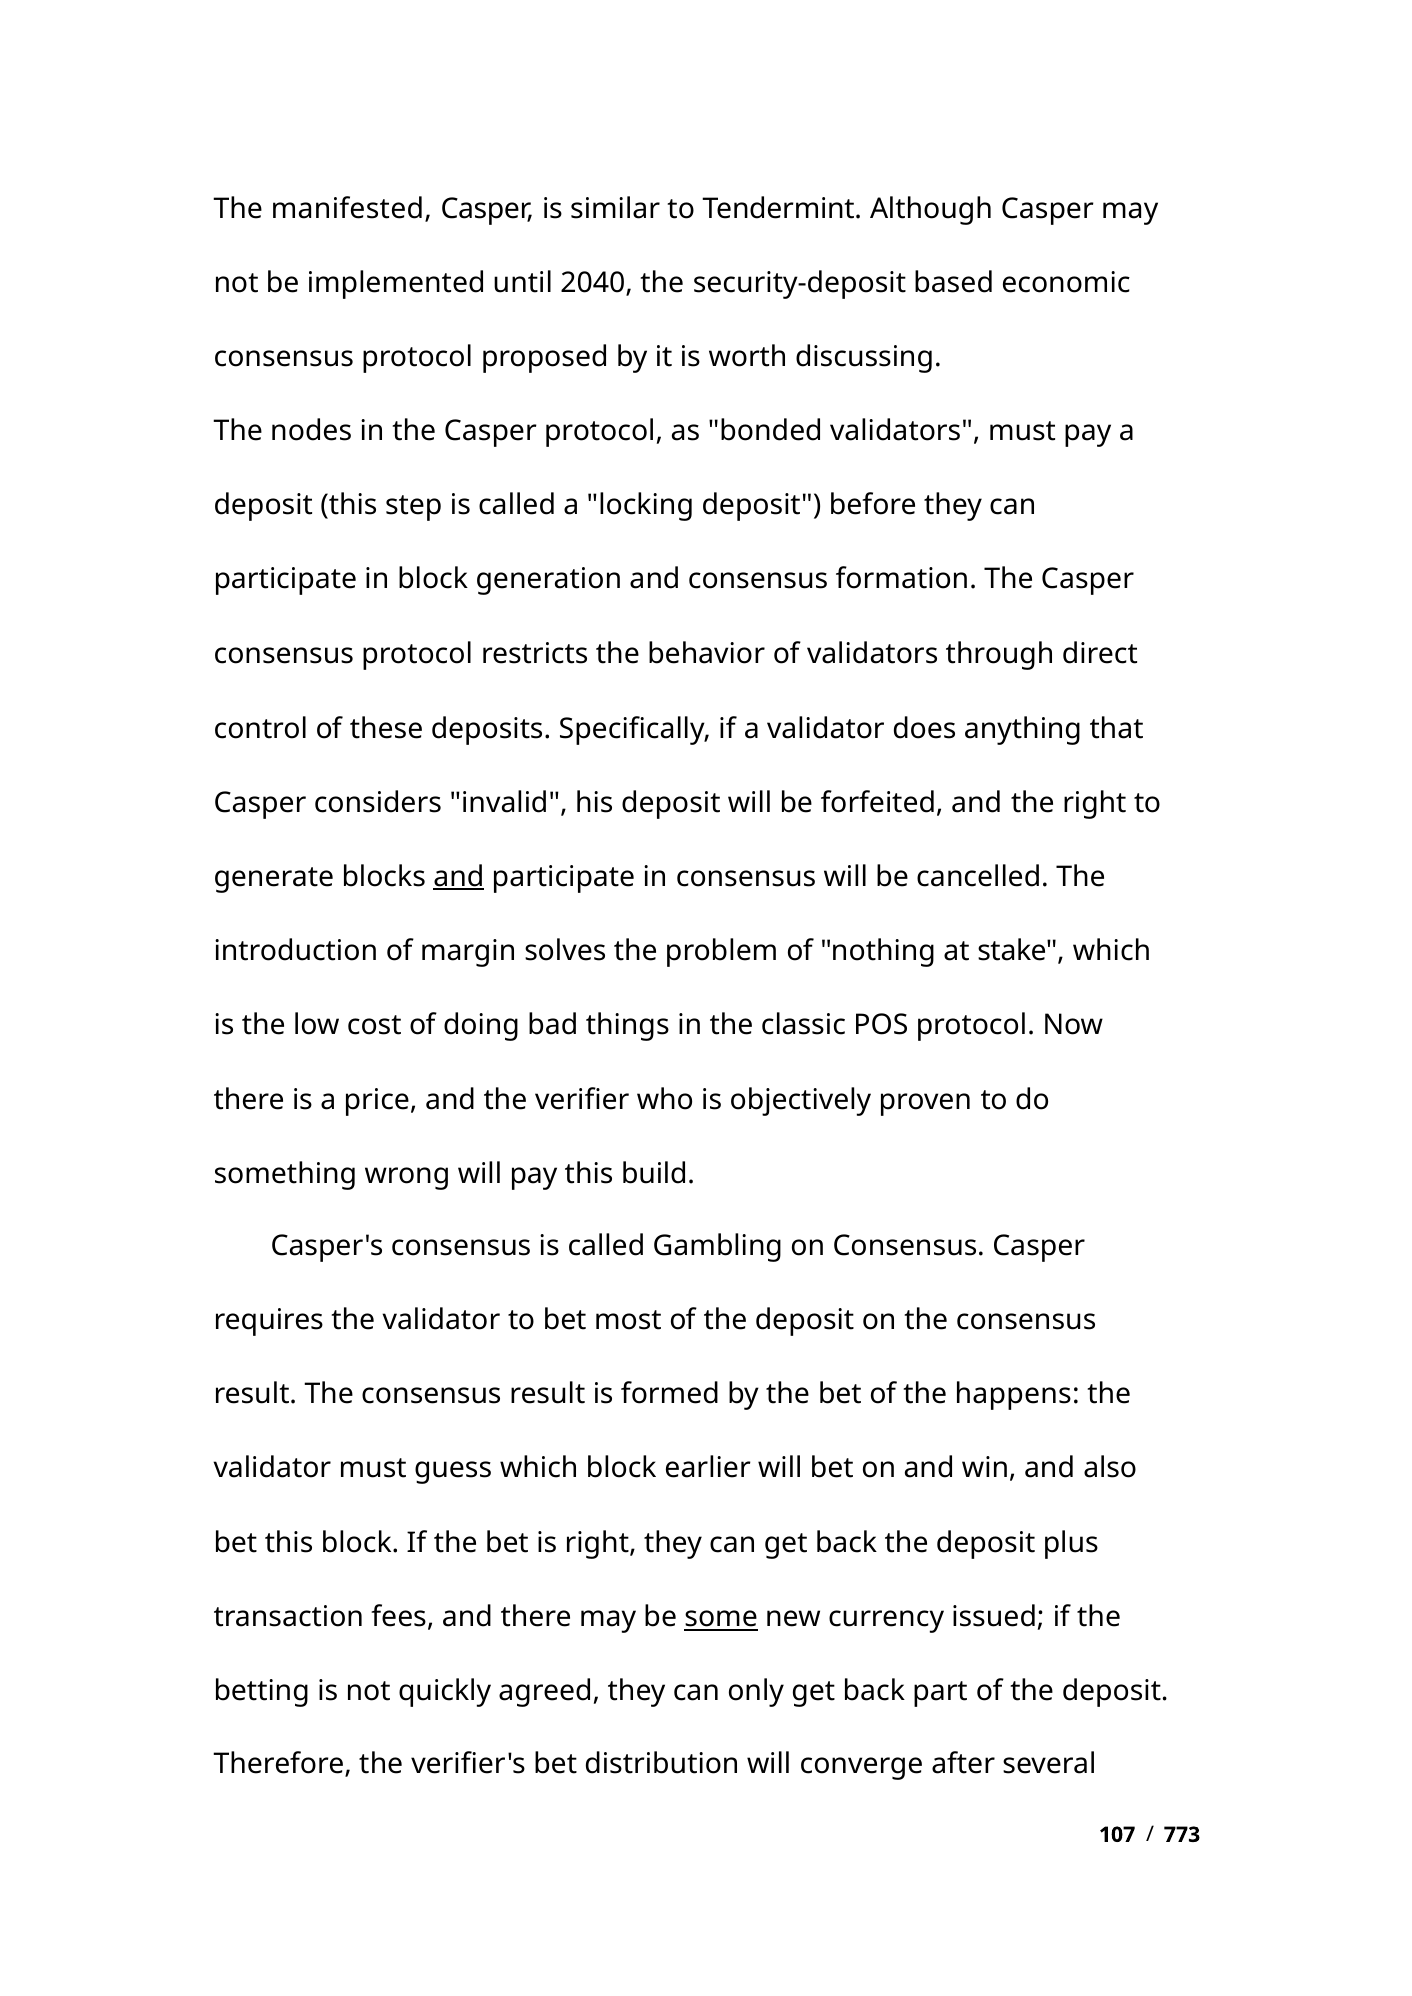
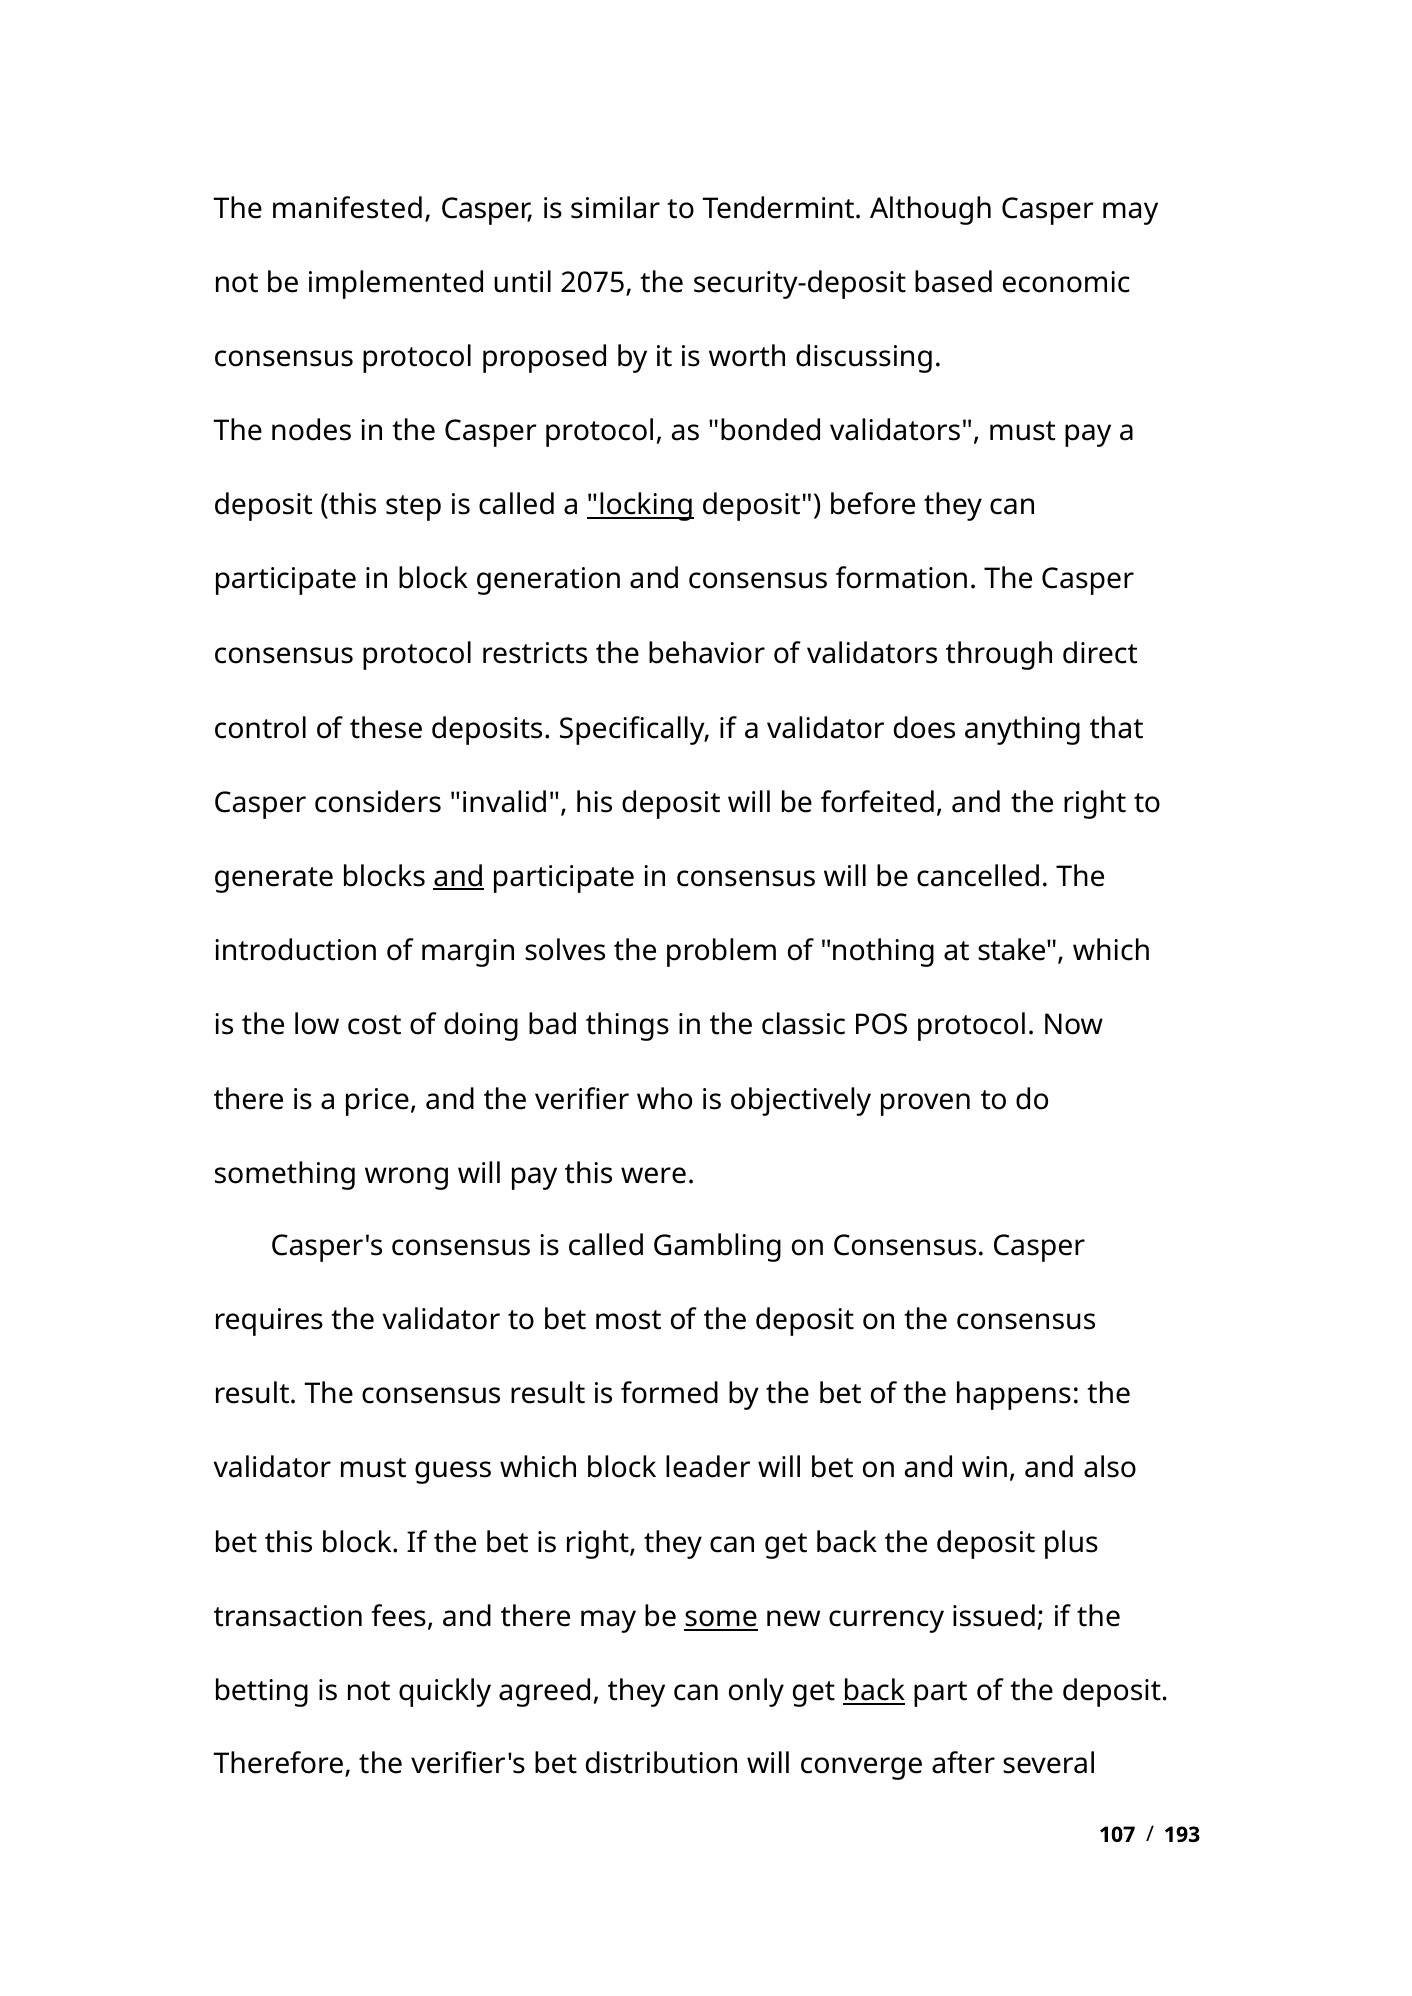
2040: 2040 -> 2075 (597, 283)
locking underline: none -> present (640, 506)
build: build -> were (658, 1174)
earlier: earlier -> leader (707, 1468)
back underline: none -> present (874, 1691)
773: 773 -> 193 (1182, 1835)
